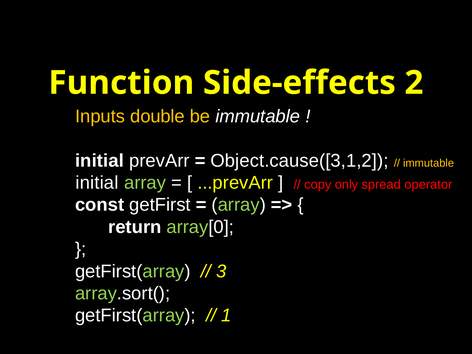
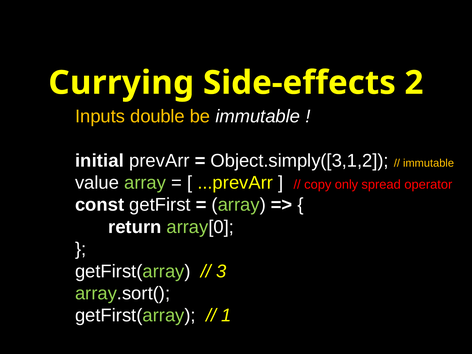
Function: Function -> Currying (121, 83)
Object.cause([3,1,2: Object.cause([3,1,2 -> Object.simply([3,1,2 (300, 161)
initial: initial -> value (97, 183)
